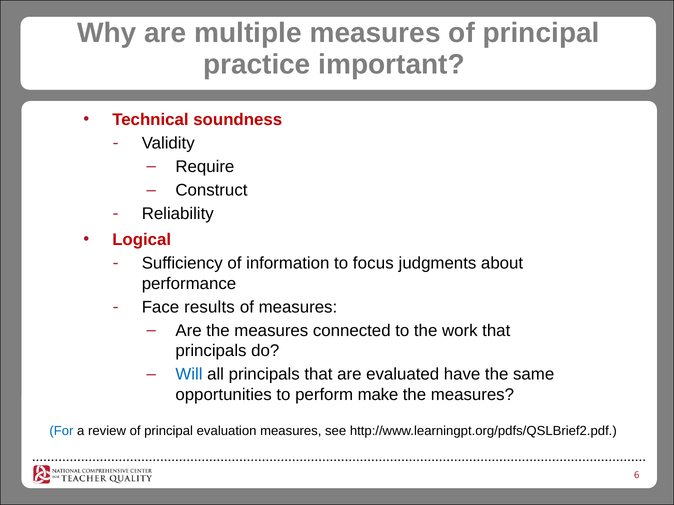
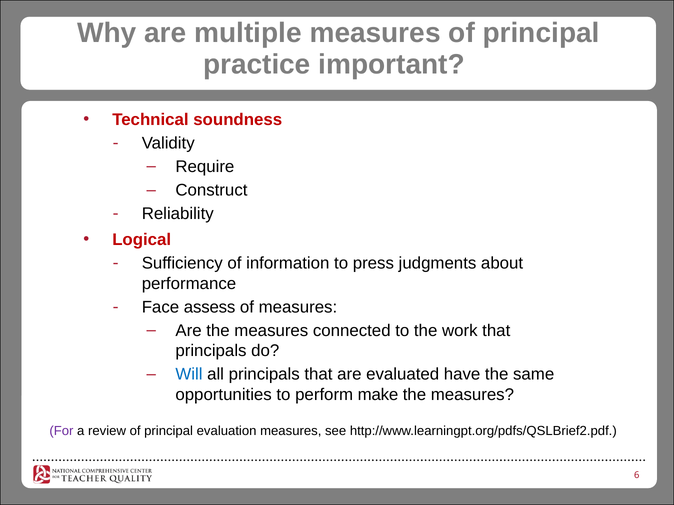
focus: focus -> press (373, 264)
results: results -> assess (210, 307)
For colour: blue -> purple (61, 431)
